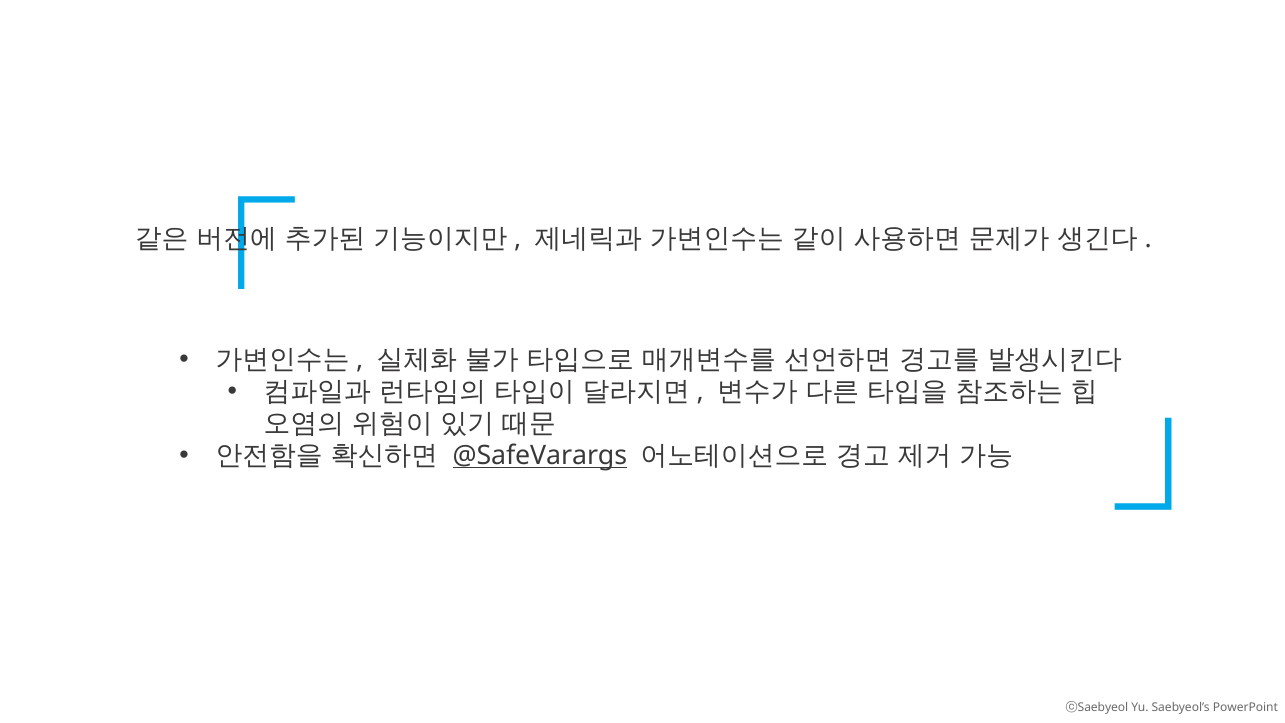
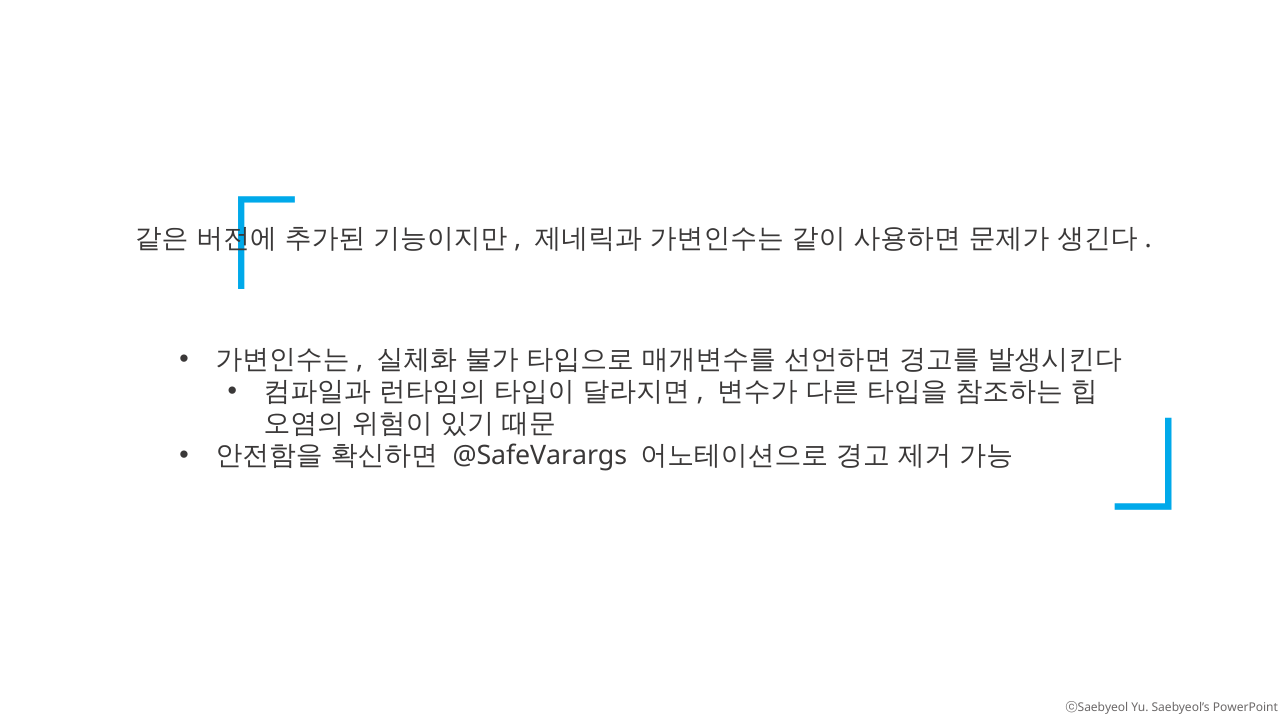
@SafeVarargs underline: present -> none (540, 456)
